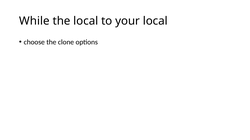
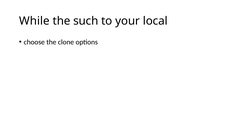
the local: local -> such (86, 21)
